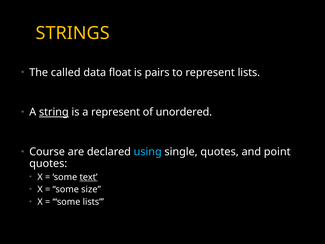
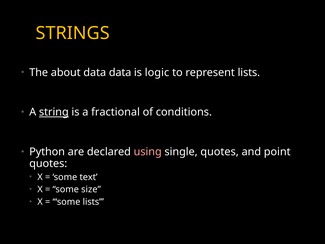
called: called -> about (66, 72)
data float: float -> data (120, 72)
pairs: pairs -> logic (157, 72)
a represent: represent -> fractional (116, 112)
unordered: unordered -> conditions (184, 112)
Course: Course -> Python (47, 152)
using colour: light blue -> pink (148, 152)
text underline: present -> none (89, 177)
